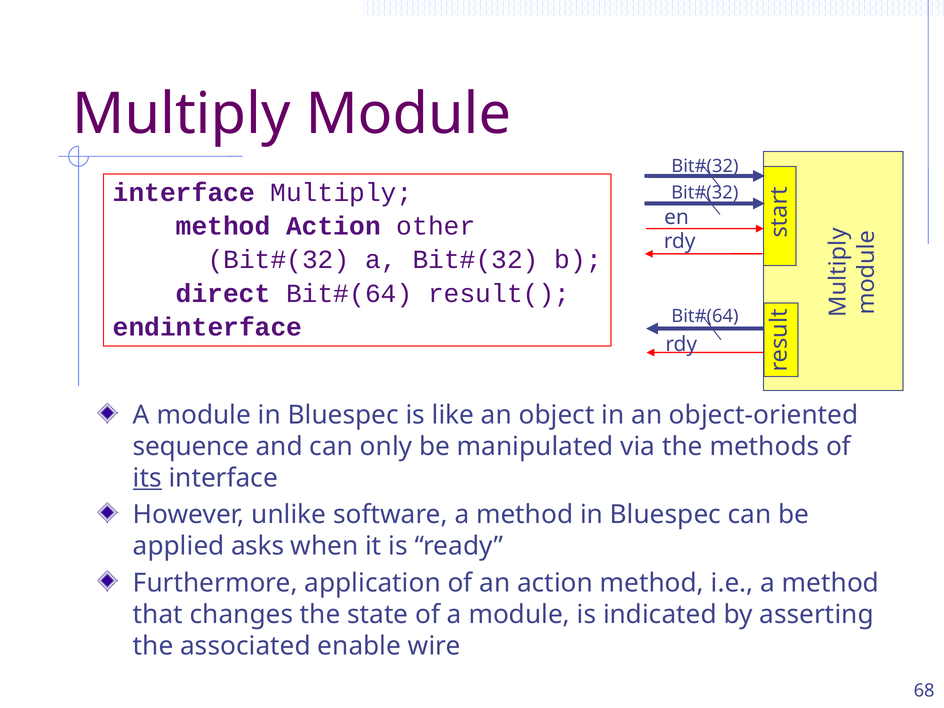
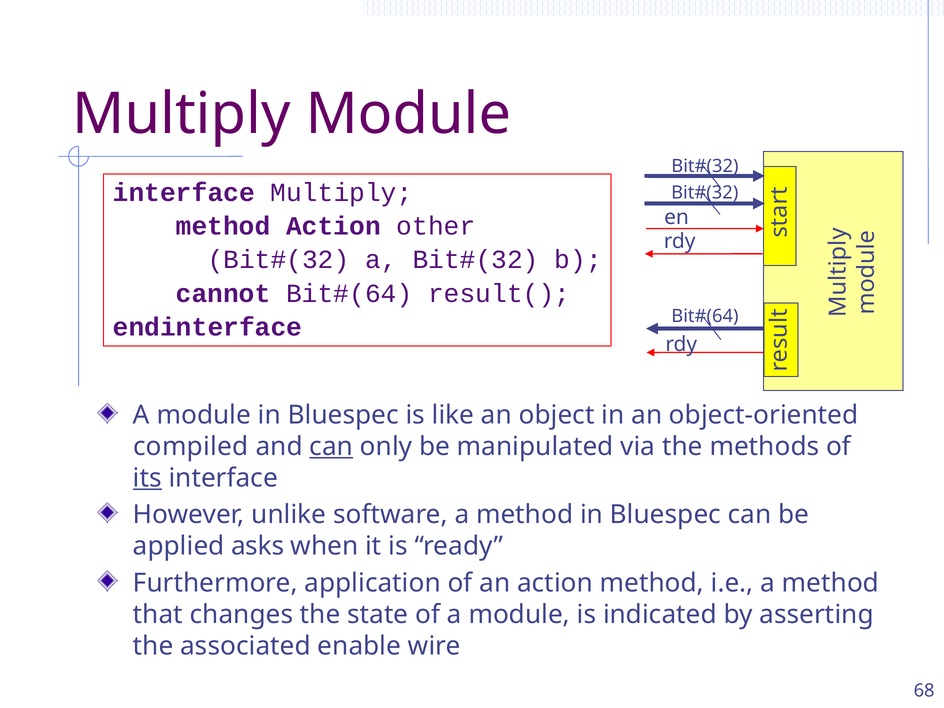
direct: direct -> cannot (223, 293)
sequence: sequence -> compiled (191, 447)
can underline: none -> present (331, 447)
